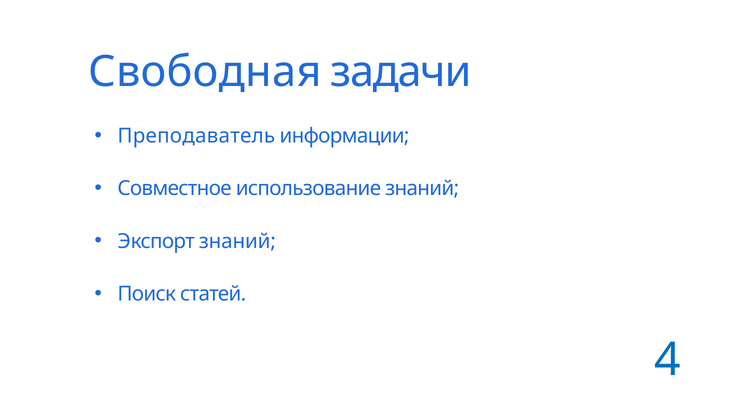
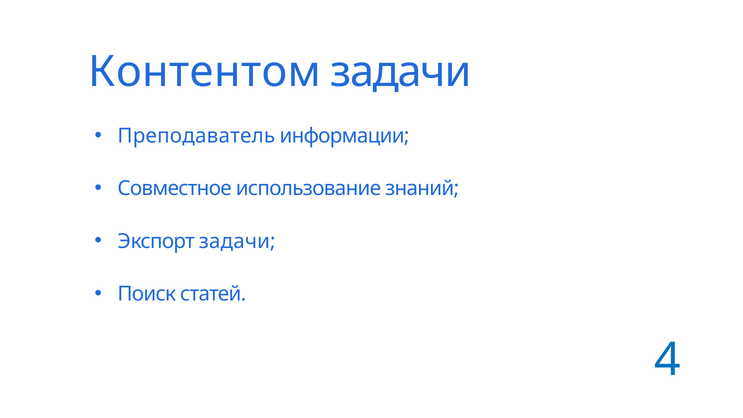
Свободная: Свободная -> Контентом (205, 72)
Экспорт знаний: знаний -> задачи (237, 241)
